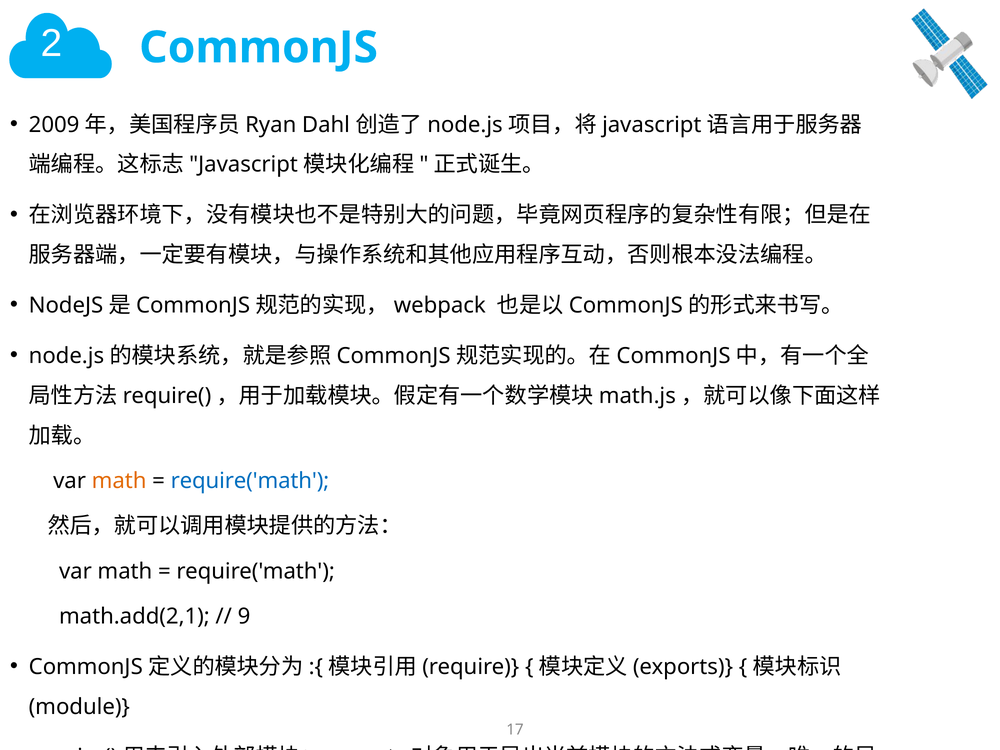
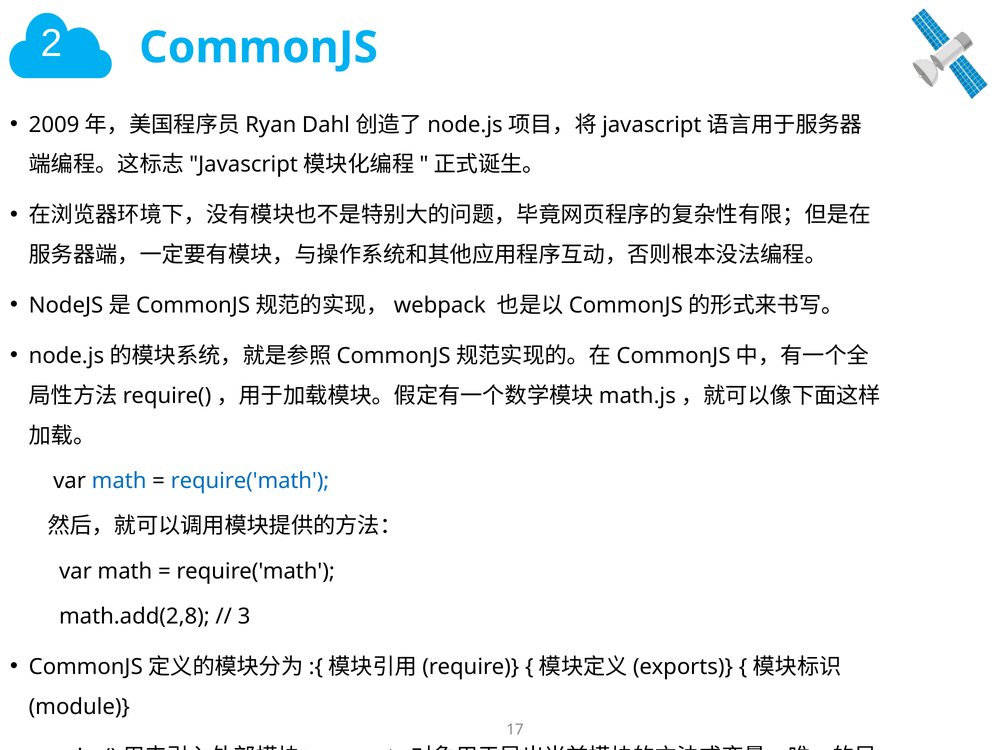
math colour: orange -> blue (119, 481)
math.add(2,1: math.add(2,1 -> math.add(2,8 (134, 616)
9: 9 -> 3 (244, 616)
